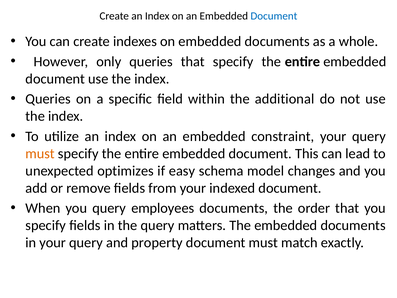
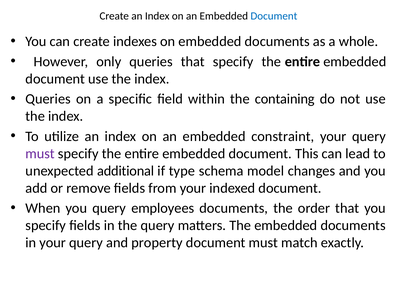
additional: additional -> containing (285, 99)
must colour: orange -> purple (40, 153)
optimizes: optimizes -> additional (126, 171)
easy: easy -> type (182, 171)
